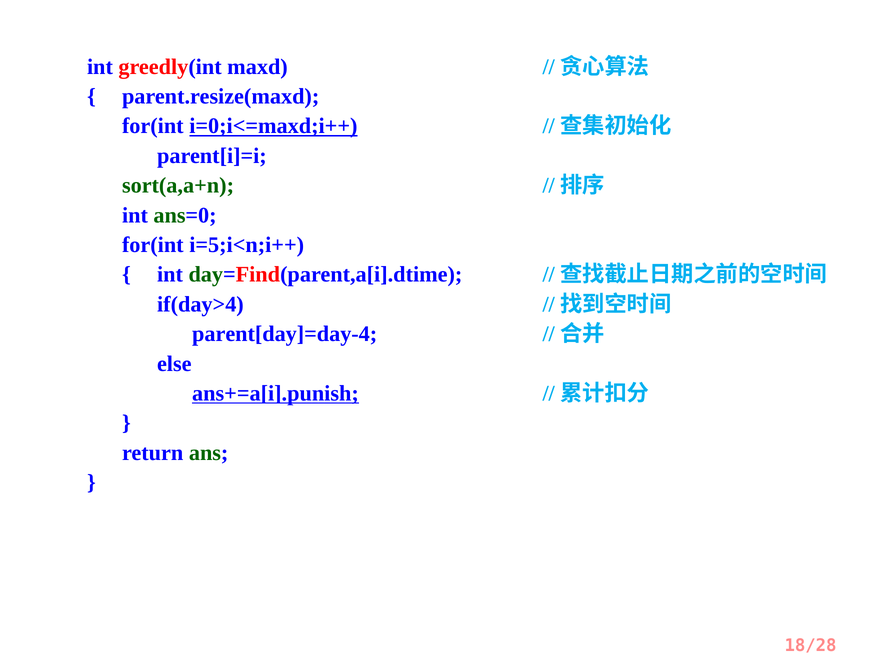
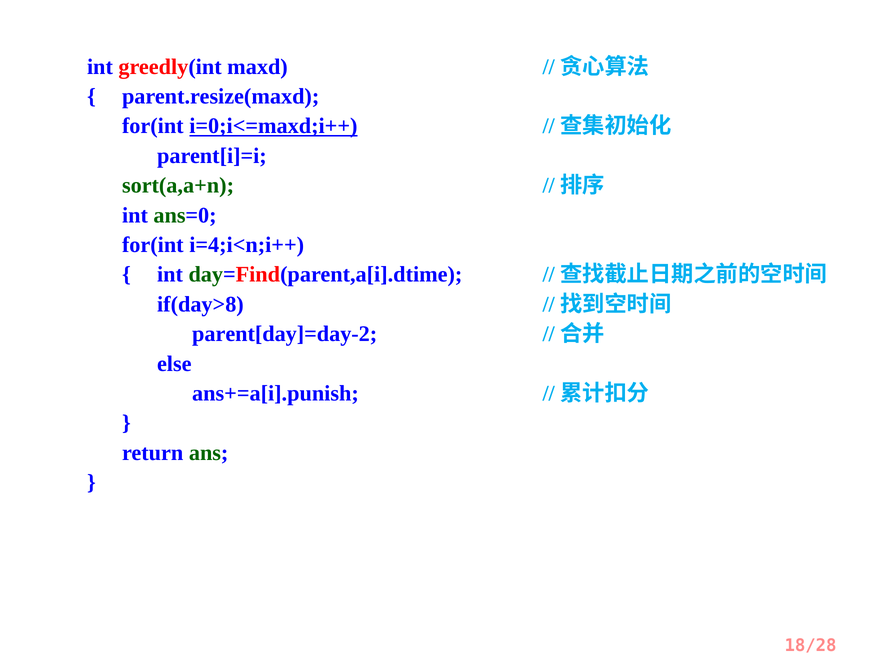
i=5;i<n;i++: i=5;i<n;i++ -> i=4;i<n;i++ (247, 245)
if(day>4: if(day>4 -> if(day>8 (200, 304)
parent[day]=day-4: parent[day]=day-4 -> parent[day]=day-2 (285, 334)
ans+=a[i].punish underline: present -> none (275, 393)
